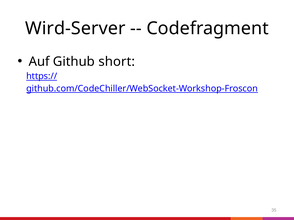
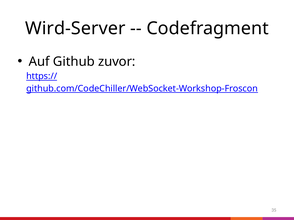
short: short -> zuvor (117, 62)
